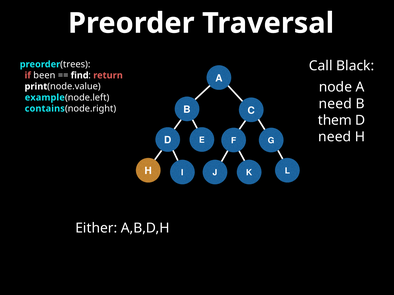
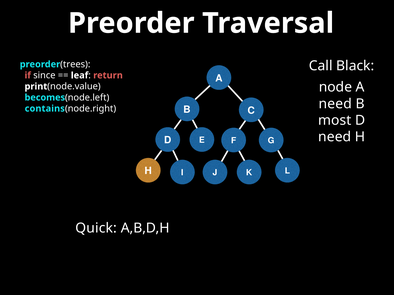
been: been -> since (44, 75)
find: find -> leaf (80, 75)
example: example -> becomes (45, 98)
them: them -> most (335, 121)
Either: Either -> Quick (96, 228)
